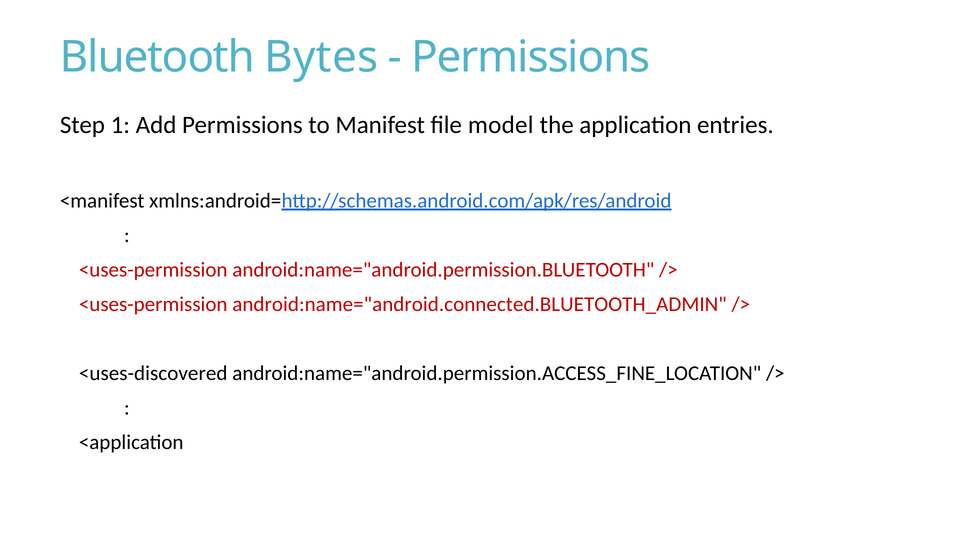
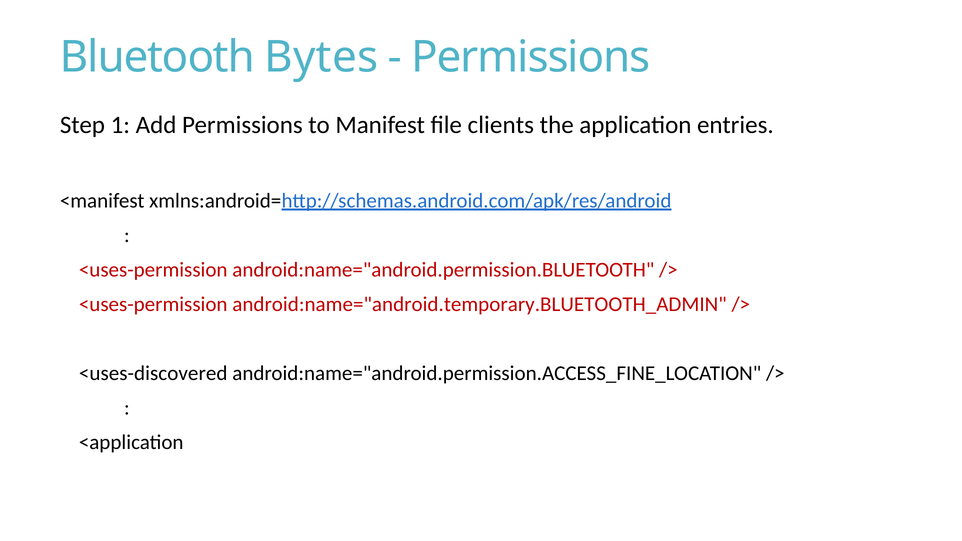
model: model -> clients (501, 125)
android:name="android.connected.BLUETOOTH_ADMIN: android:name="android.connected.BLUETOOTH_ADMIN -> android:name="android.temporary.BLUETOOTH_ADMIN (480, 304)
